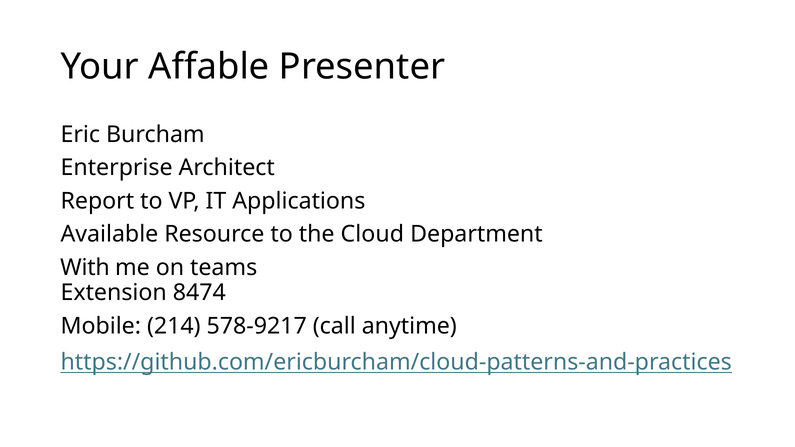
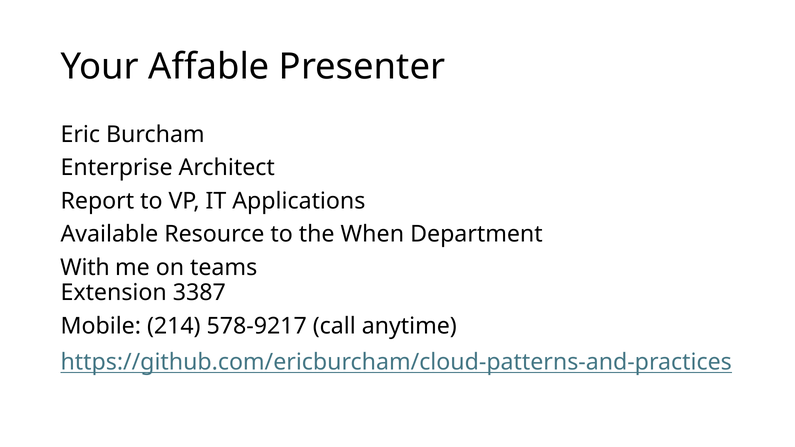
Cloud: Cloud -> When (372, 234)
8474: 8474 -> 3387 (199, 293)
